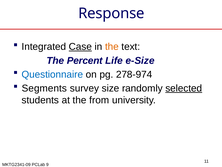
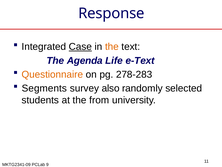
Percent: Percent -> Agenda (85, 60)
e-Size: e-Size -> e-Text (140, 60)
Questionnaire colour: blue -> orange (52, 74)
278-974: 278-974 -> 278-283 (134, 74)
size: size -> also (111, 88)
selected underline: present -> none (184, 88)
